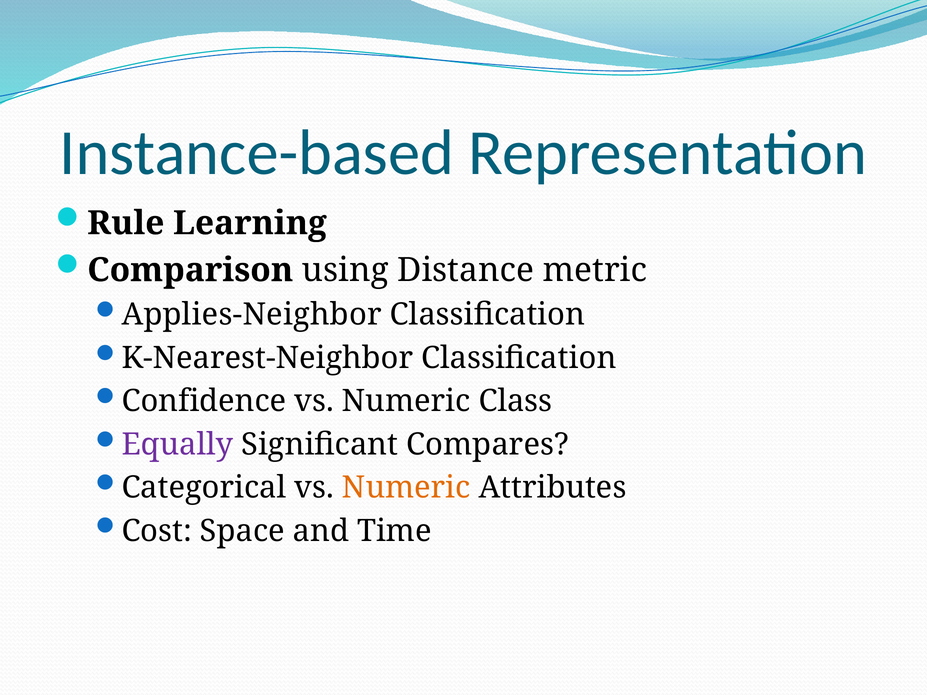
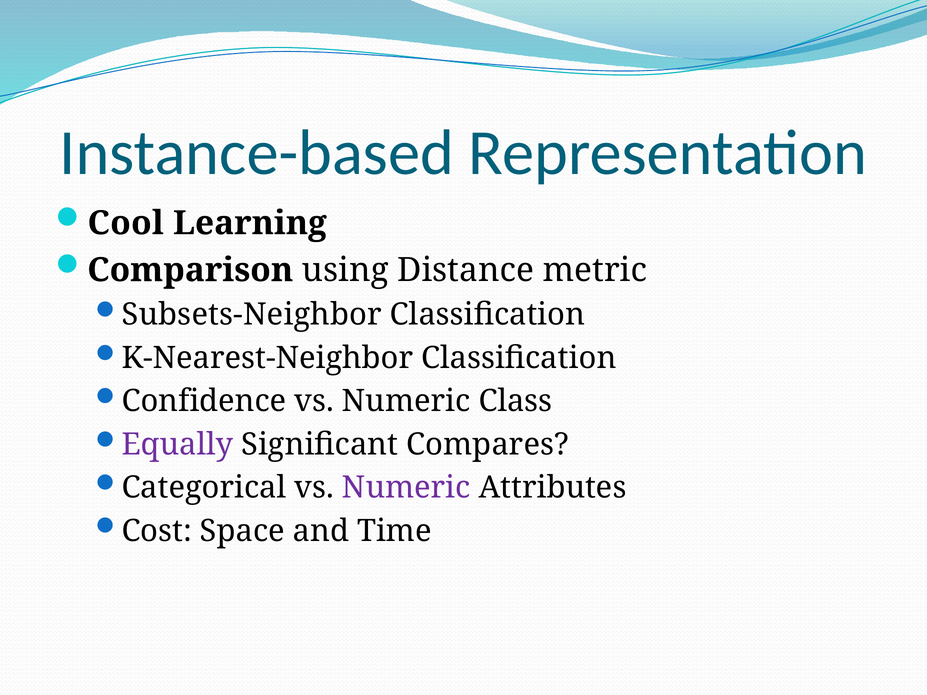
Rule: Rule -> Cool (126, 223)
Applies-Neighbor: Applies-Neighbor -> Subsets-Neighbor (252, 315)
Numeric colour: orange -> purple (406, 488)
